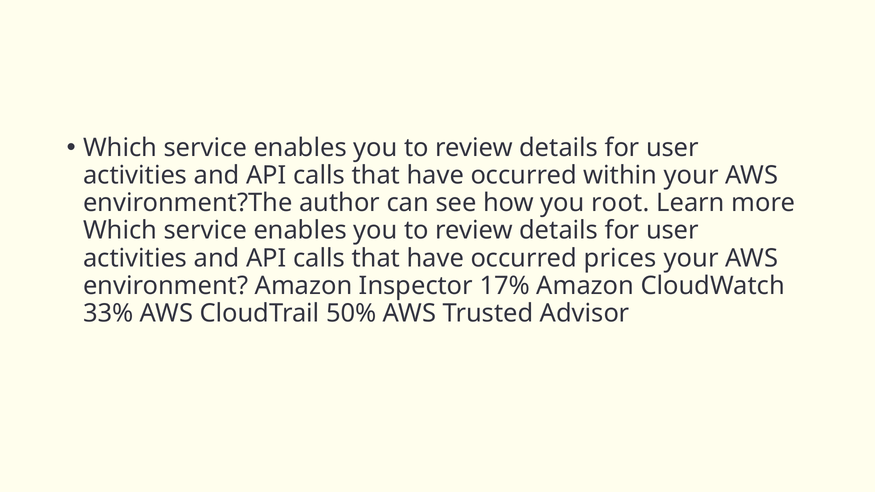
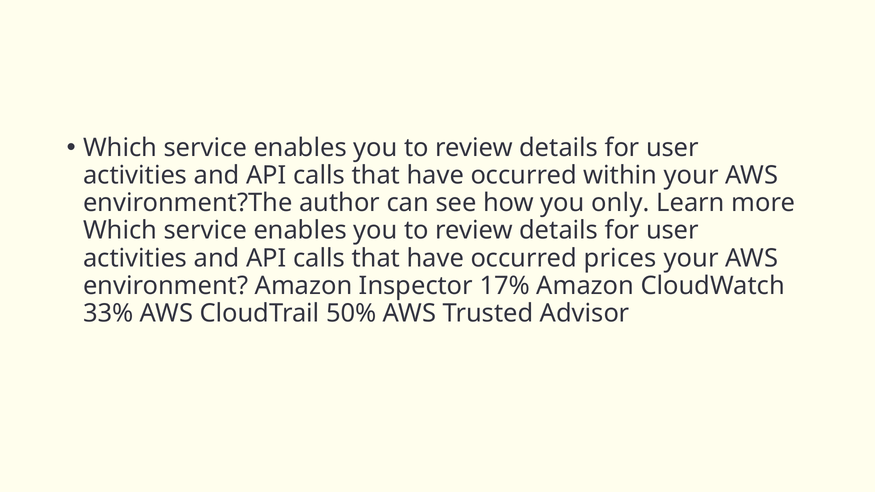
root: root -> only (620, 203)
